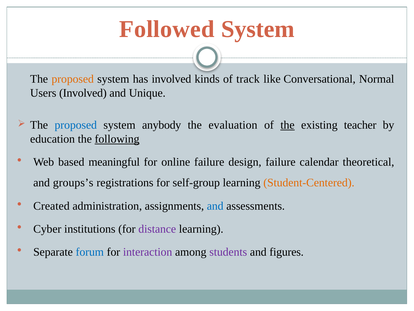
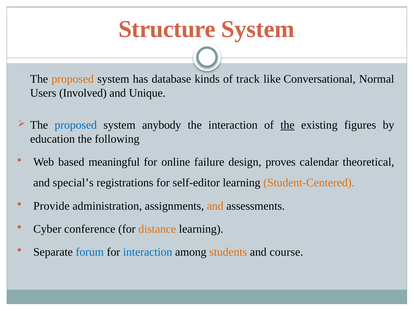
Followed: Followed -> Structure (167, 29)
has involved: involved -> database (171, 79)
the evaluation: evaluation -> interaction (233, 125)
teacher: teacher -> figures (360, 125)
following underline: present -> none (117, 139)
design failure: failure -> proves (281, 162)
groups’s: groups’s -> special’s (73, 183)
self-group: self-group -> self-editor (196, 183)
Created: Created -> Provide (51, 206)
and colour: blue -> orange (215, 206)
institutions: institutions -> conference (90, 229)
distance colour: purple -> orange (157, 229)
interaction colour: purple -> blue (148, 252)
students colour: purple -> orange (228, 252)
figures: figures -> course (286, 252)
